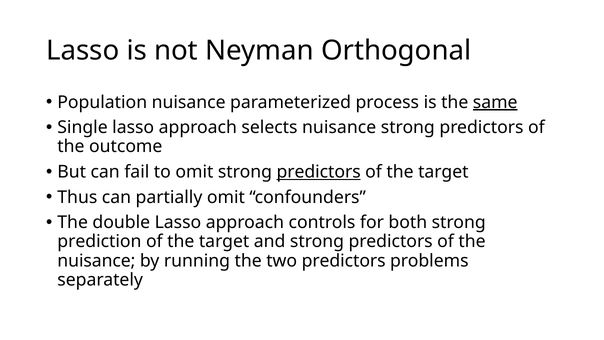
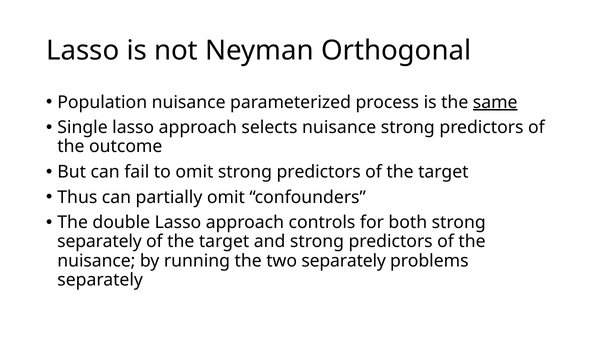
predictors underline: present -> none (319, 172)
prediction: prediction -> separately (99, 241)
two predictors: predictors -> separately (344, 261)
